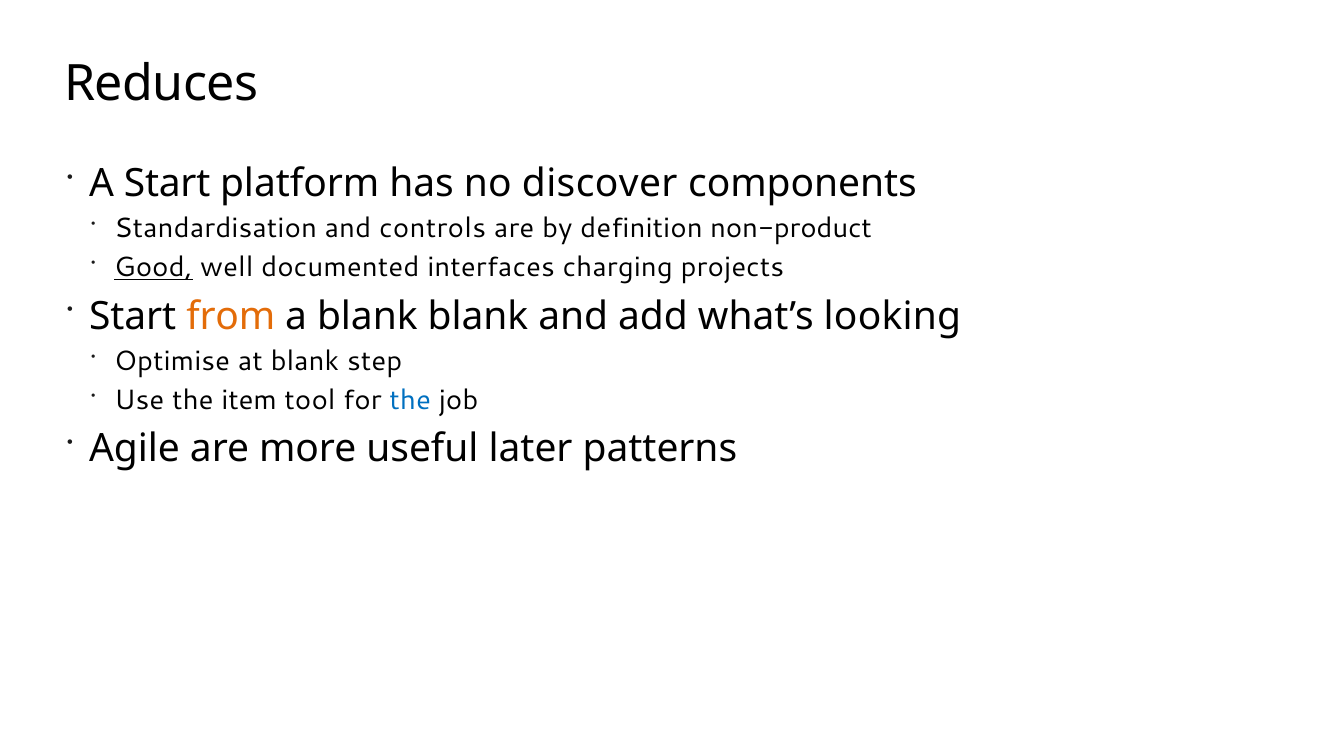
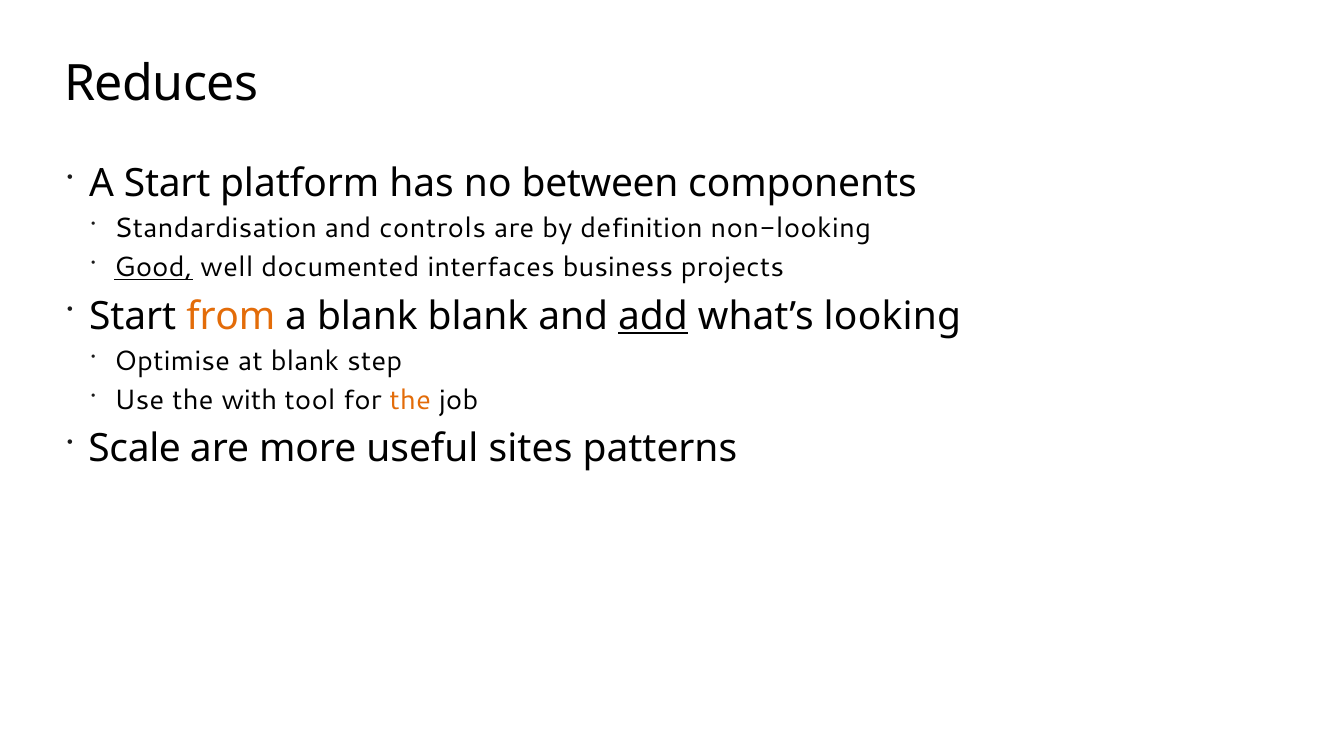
discover: discover -> between (600, 183)
non-product: non-product -> non-looking (791, 228)
charging: charging -> business (618, 267)
add underline: none -> present (653, 316)
item: item -> with (249, 400)
the colour: blue -> orange (410, 400)
Agile: Agile -> Scale (135, 448)
later: later -> sites (530, 448)
